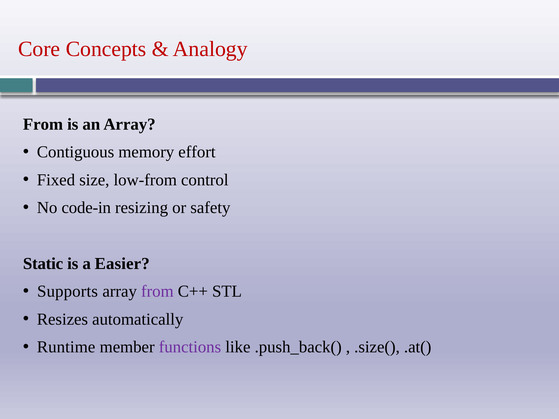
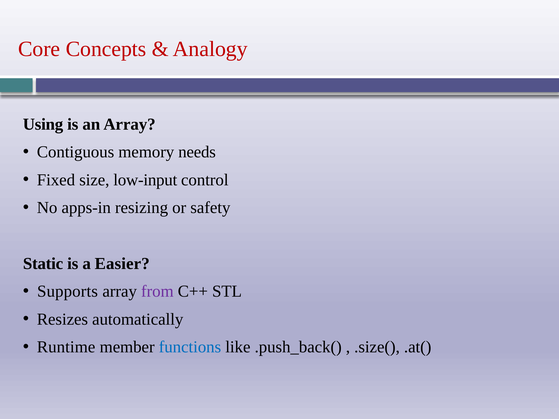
From: From -> Using (43, 124)
effort: effort -> needs (197, 152)
low-from: low-from -> low-input (145, 180)
code-in: code-in -> apps-in (86, 208)
functions colour: purple -> blue (190, 347)
